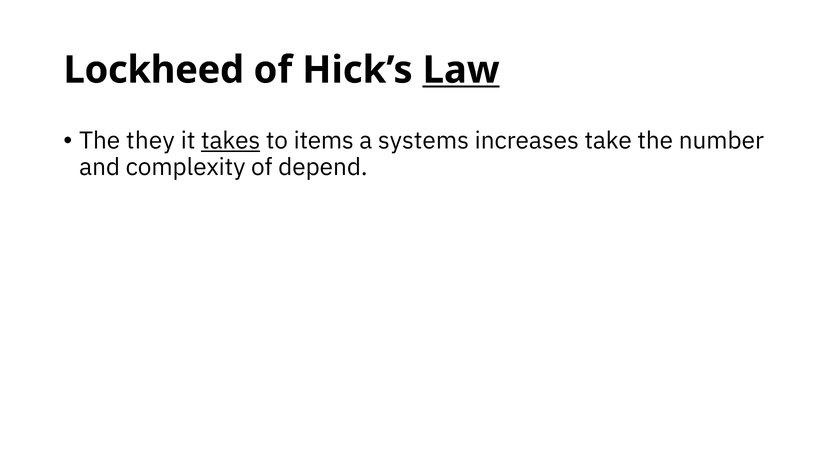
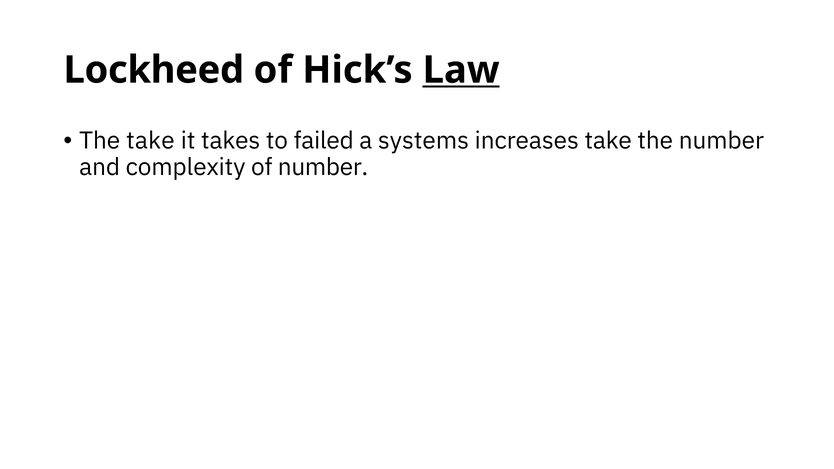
The they: they -> take (150, 141)
takes underline: present -> none (231, 141)
items: items -> failed (324, 141)
of depend: depend -> number (323, 167)
